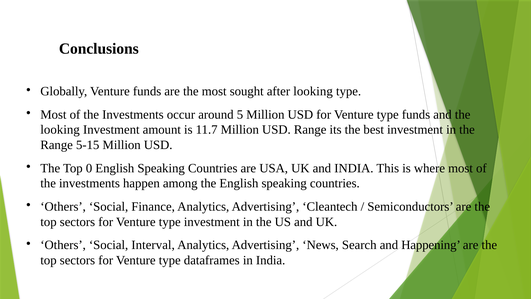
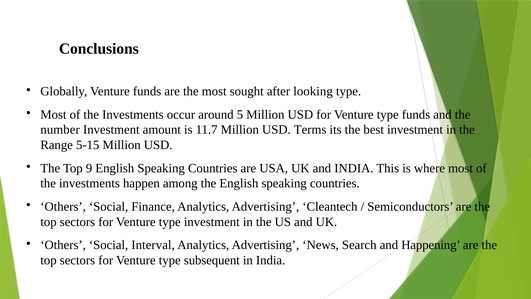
looking: looking -> number (60, 130)
USD Range: Range -> Terms (310, 130)
0: 0 -> 9 (89, 168)
dataframes: dataframes -> subsequent (212, 260)
